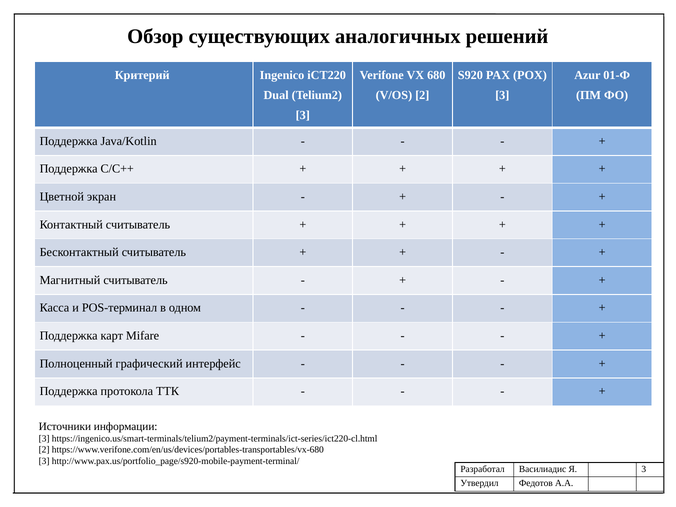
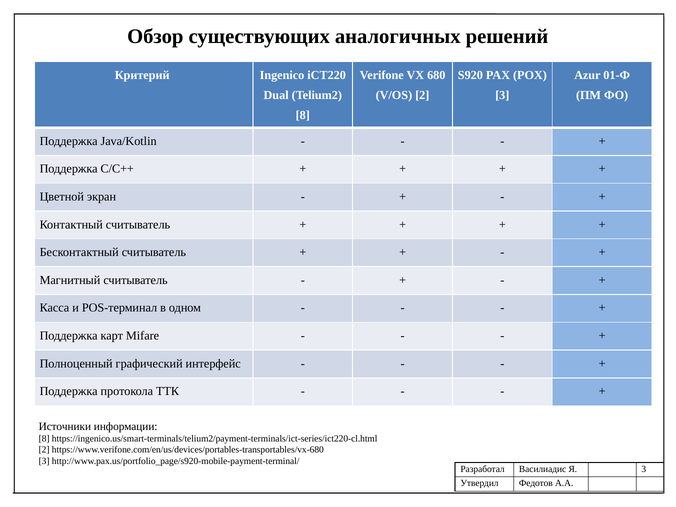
3: 3 -> 8 (303, 115)
3: 3 -> 8 (44, 439)
